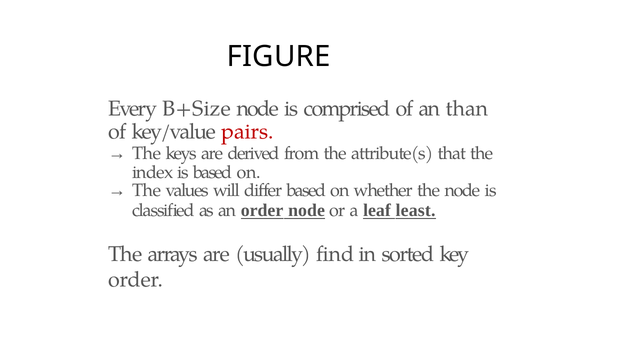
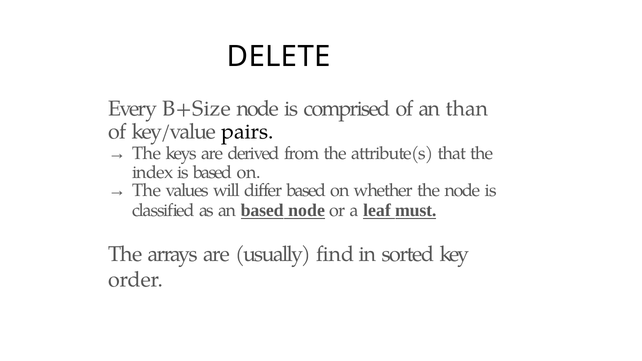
FIGURE: FIGURE -> DELETE (279, 57)
pairs colour: red -> black (247, 132)
an order: order -> based (262, 211)
least: least -> must (416, 211)
